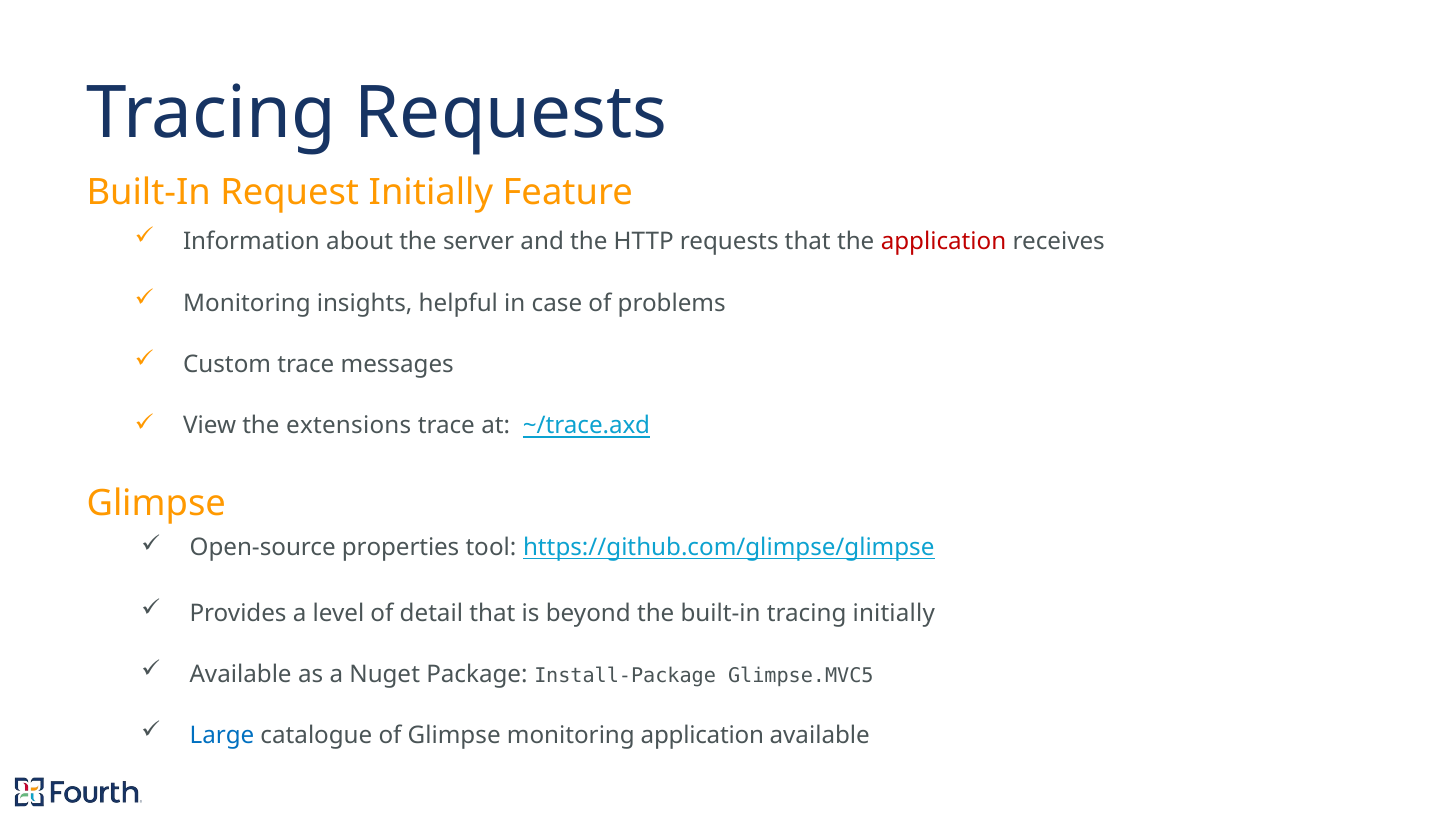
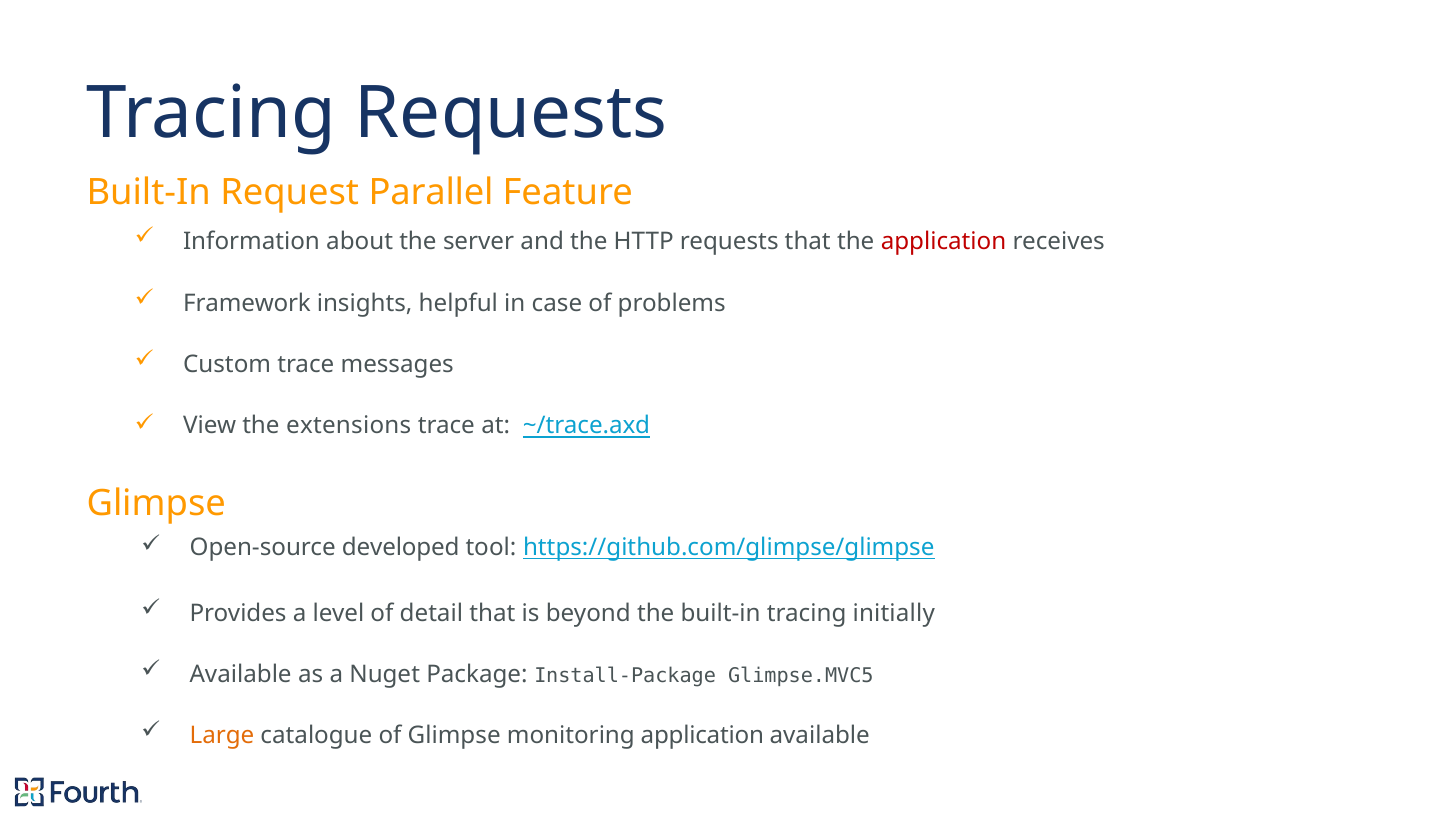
Request Initially: Initially -> Parallel (431, 192)
Monitoring: Monitoring -> Framework (247, 303)
properties: properties -> developed (401, 548)
Large colour: blue -> orange (222, 736)
